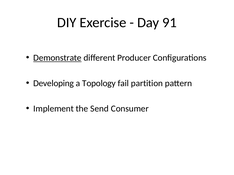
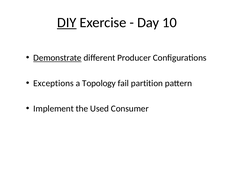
DIY underline: none -> present (67, 23)
91: 91 -> 10 (170, 23)
Developing: Developing -> Exceptions (53, 83)
Send: Send -> Used (100, 109)
